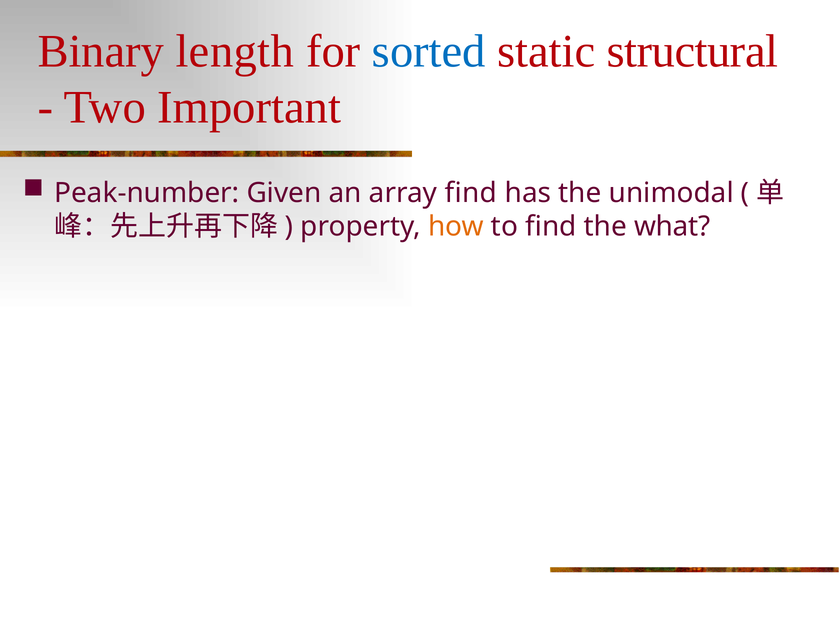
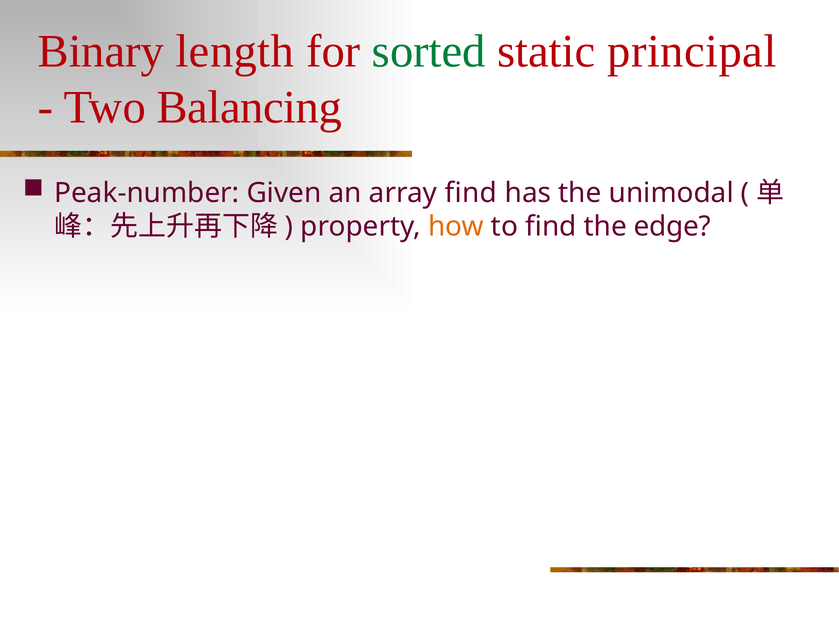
sorted colour: blue -> green (429, 51)
structural: structural -> principal (692, 51)
Important: Important -> Balancing (249, 107)
what: what -> edge (672, 227)
